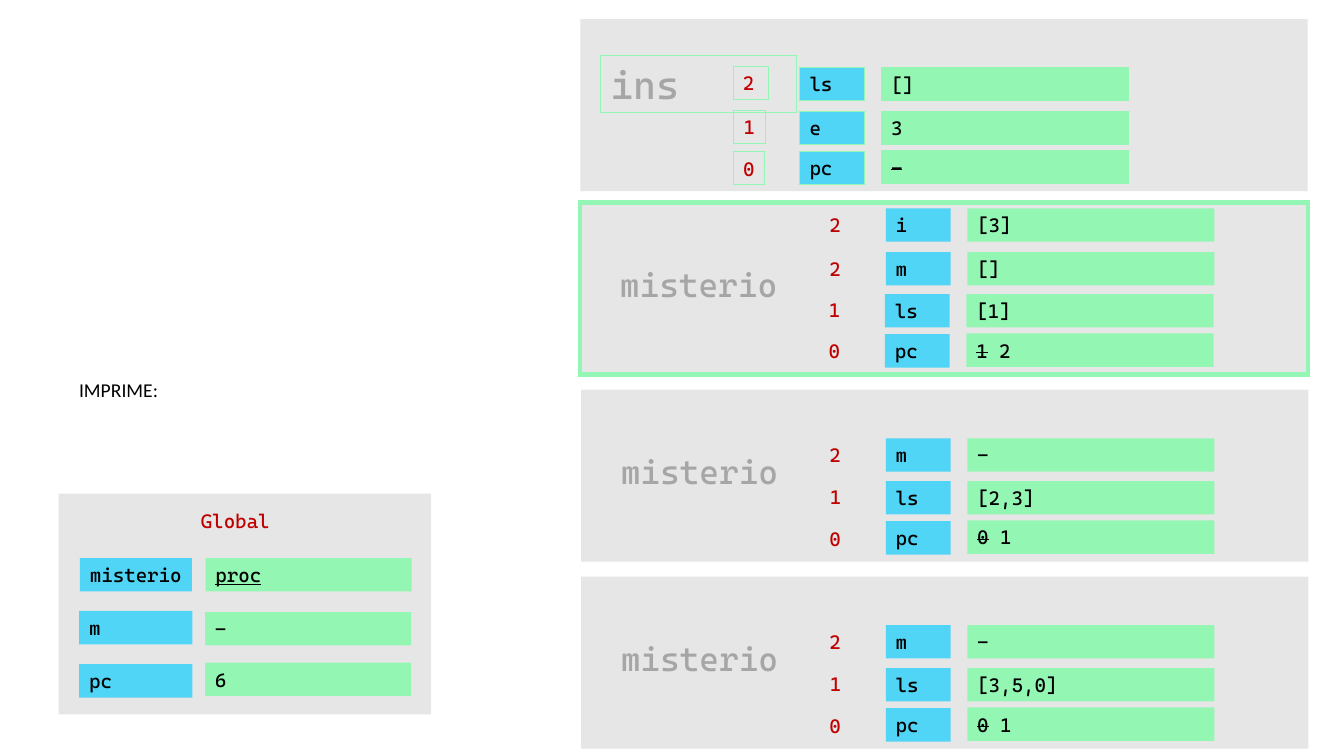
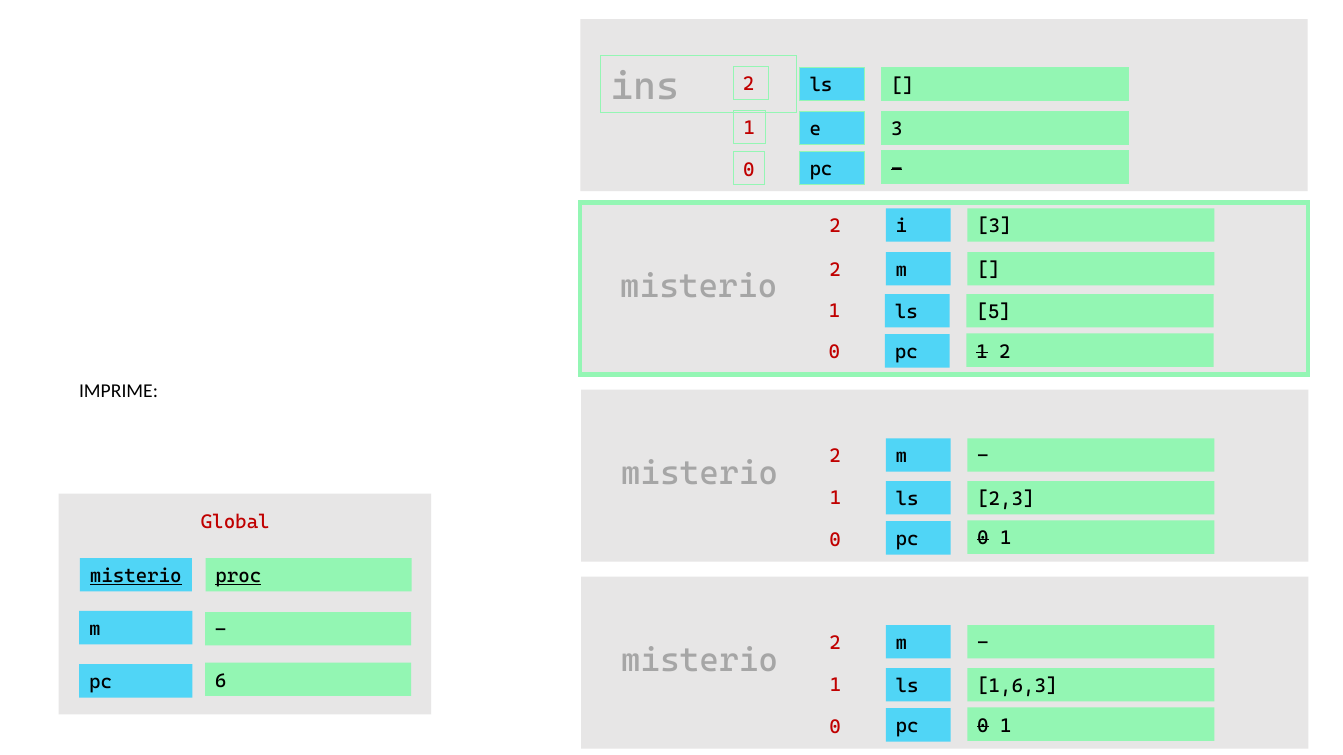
1: 1 -> 5 (994, 312)
misterio underline: none -> present (136, 576)
3,5,0: 3,5,0 -> 1,6,3 (1017, 687)
